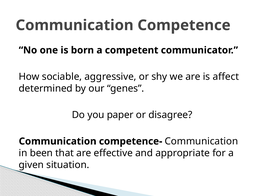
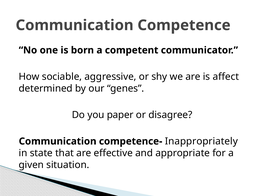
competence- Communication: Communication -> Inappropriately (201, 141)
been: been -> state (41, 153)
